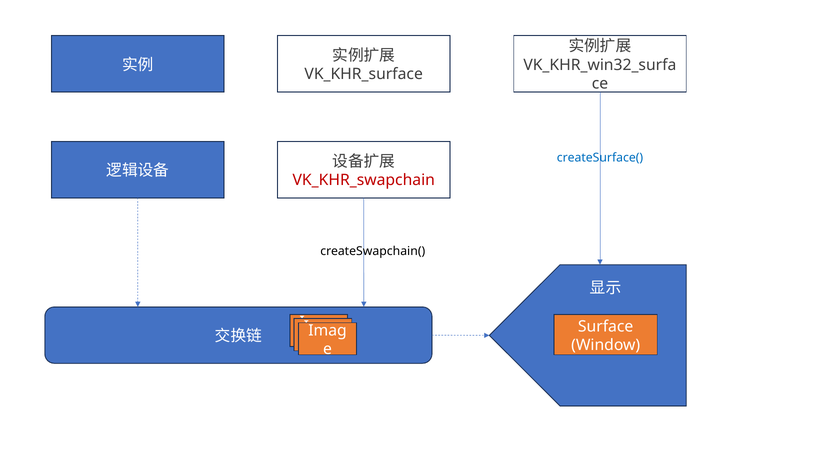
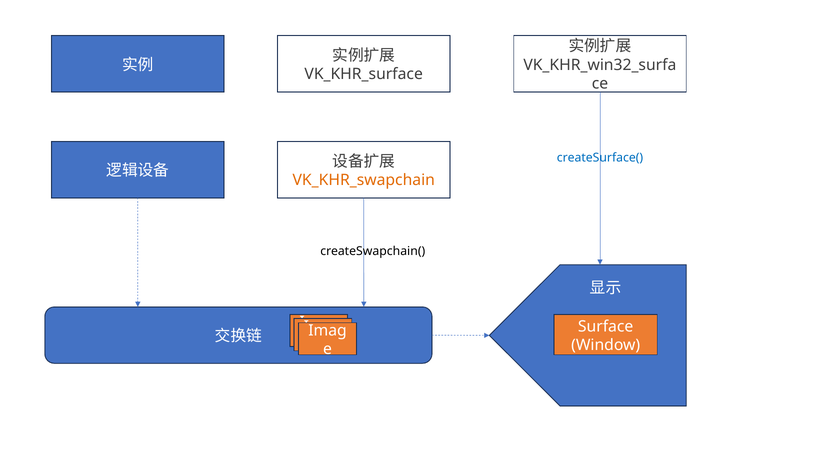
VK_KHR_swapchain colour: red -> orange (364, 180)
